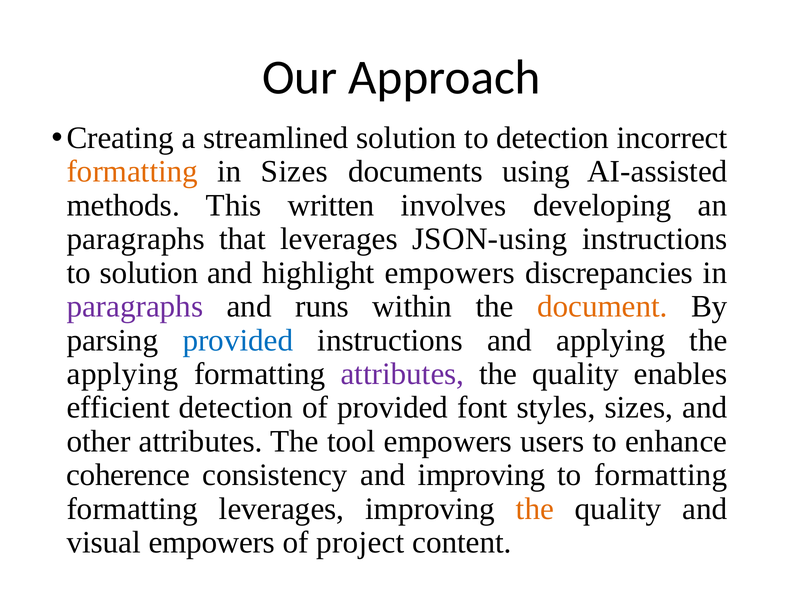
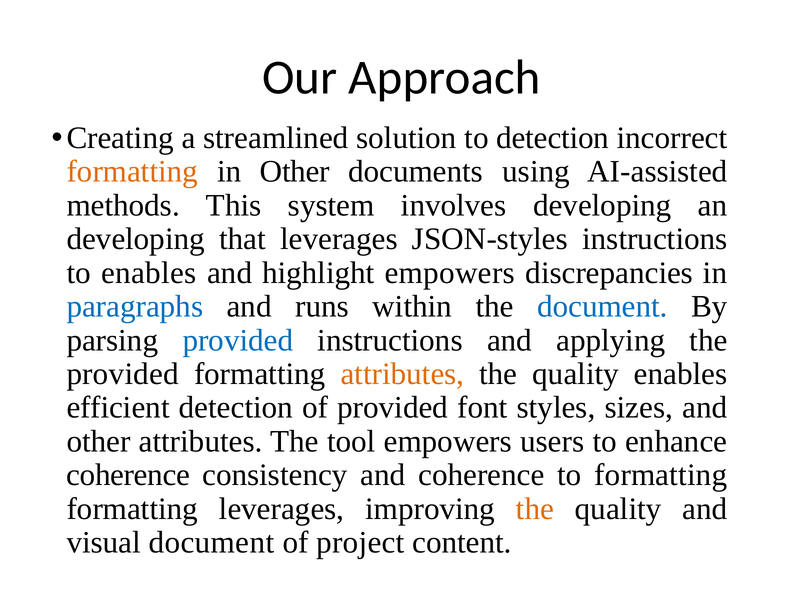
in Sizes: Sizes -> Other (295, 172)
written: written -> system (331, 205)
paragraphs: paragraphs -> developing (136, 239)
JSON-using: JSON-using -> JSON-styles (490, 239)
to solution: solution -> enables (149, 273)
paragraphs colour: purple -> blue (135, 307)
document colour: orange -> blue (602, 307)
applying: applying -> provided (123, 374)
attributes colour: purple -> orange (402, 374)
and improving: improving -> coherence (481, 475)
visual empowers: empowers -> document (212, 543)
